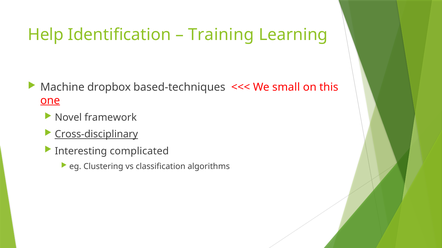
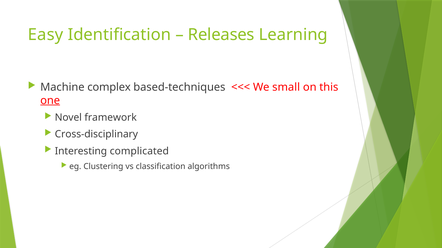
Help: Help -> Easy (46, 35)
Training: Training -> Releases (221, 35)
dropbox: dropbox -> complex (109, 87)
Cross-disciplinary underline: present -> none (96, 135)
